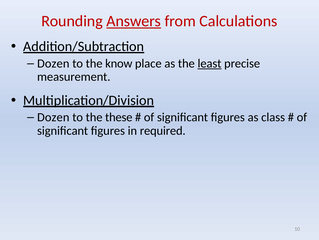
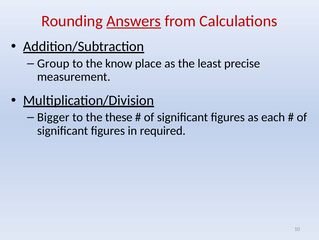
Dozen: Dozen -> Group (53, 63)
least underline: present -> none (210, 63)
Dozen: Dozen -> Bigger (53, 117)
class: class -> each (273, 117)
